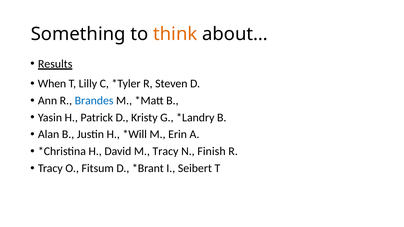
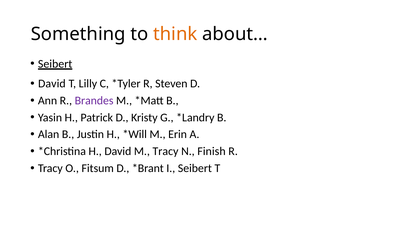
Results: Results -> Seibert (55, 64)
When: When -> David (52, 84)
Brandes colour: blue -> purple (94, 101)
